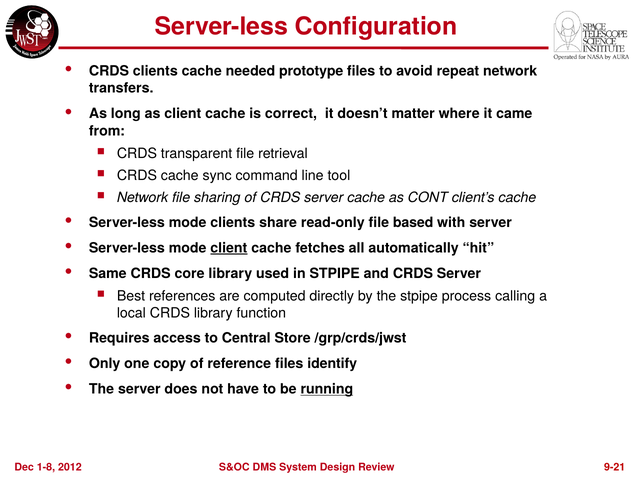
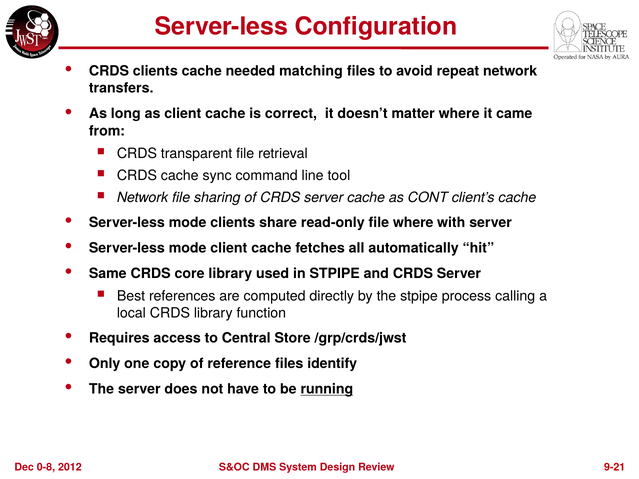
prototype: prototype -> matching (311, 71)
file based: based -> where (413, 222)
client underline: present -> none (229, 248)
1-8: 1-8 -> 0-8 (46, 468)
